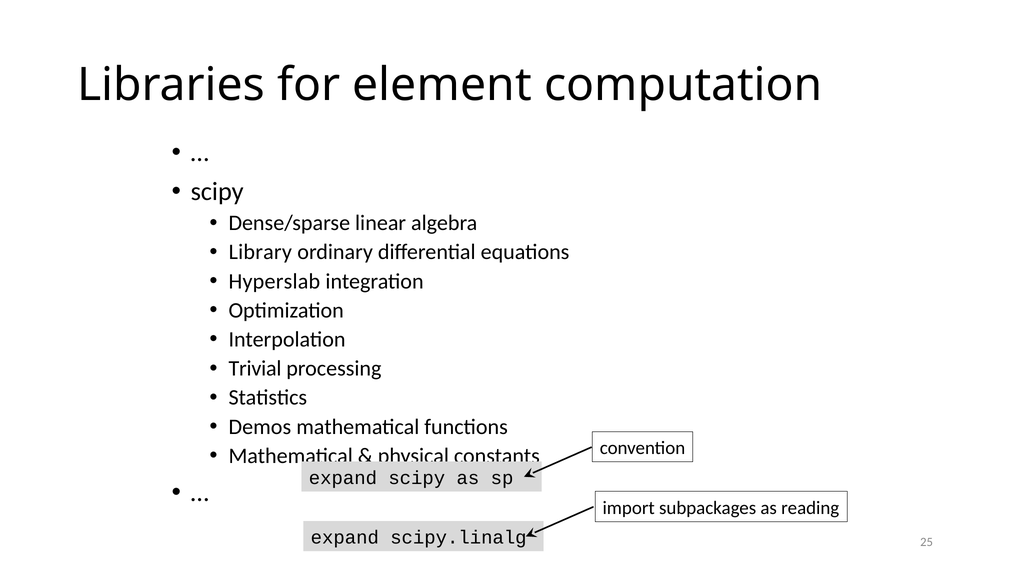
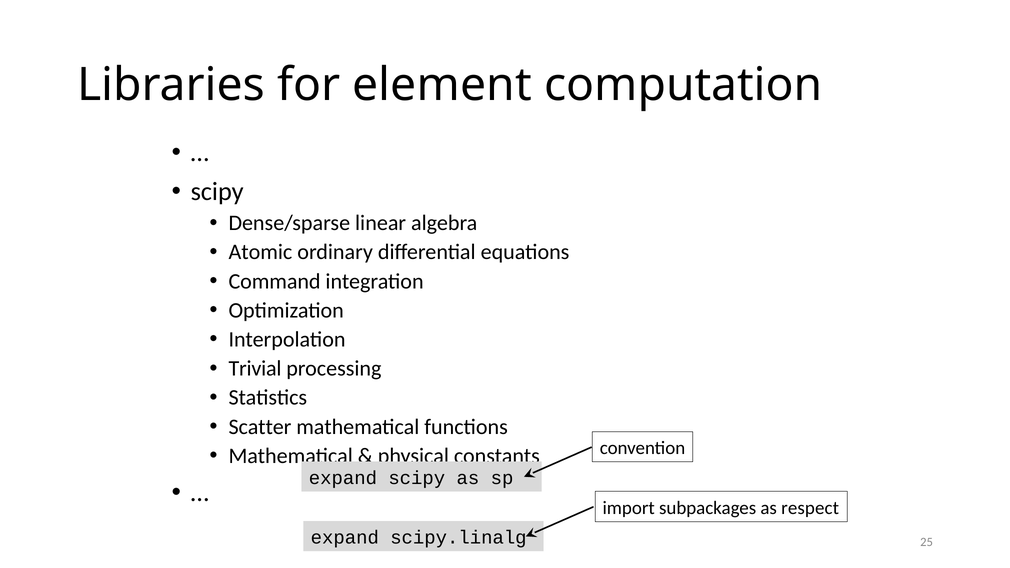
Library: Library -> Atomic (260, 252)
Hyperslab: Hyperslab -> Command (275, 281)
Demos: Demos -> Scatter (260, 427)
reading: reading -> respect (810, 508)
